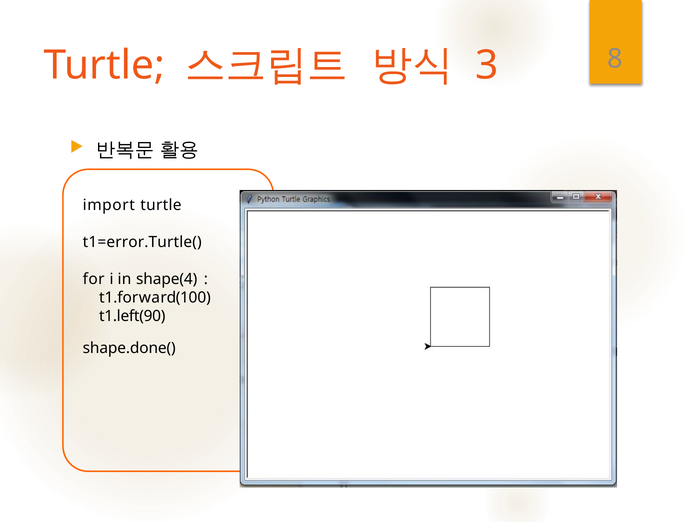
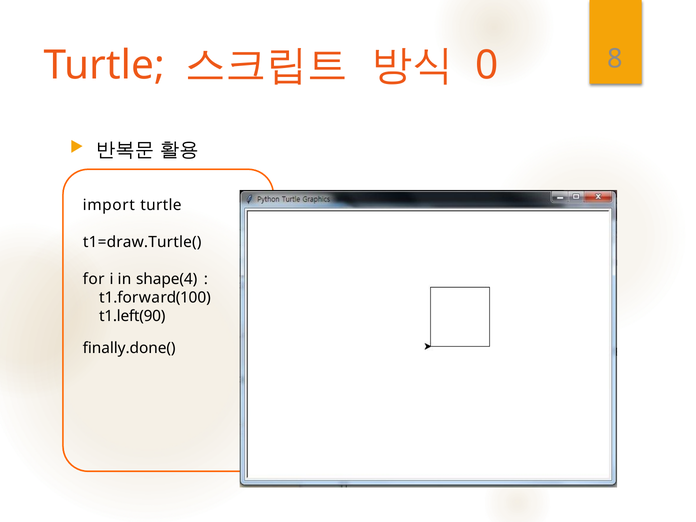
3: 3 -> 0 (487, 65)
t1=error.Turtle(: t1=error.Turtle( -> t1=draw.Turtle( (142, 242)
shape.done(: shape.done( -> finally.done( (129, 348)
